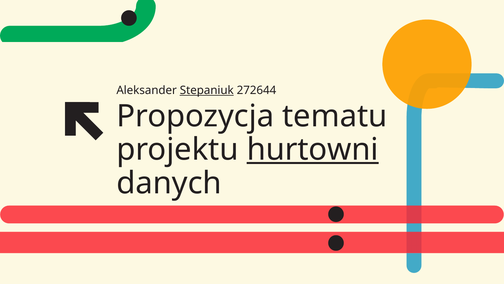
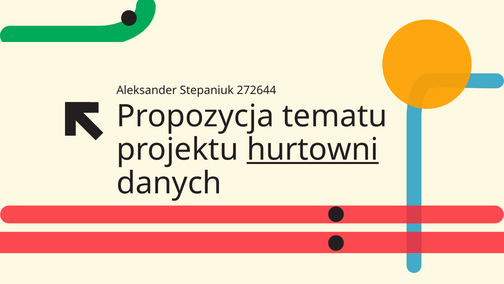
Stepaniuk underline: present -> none (207, 90)
